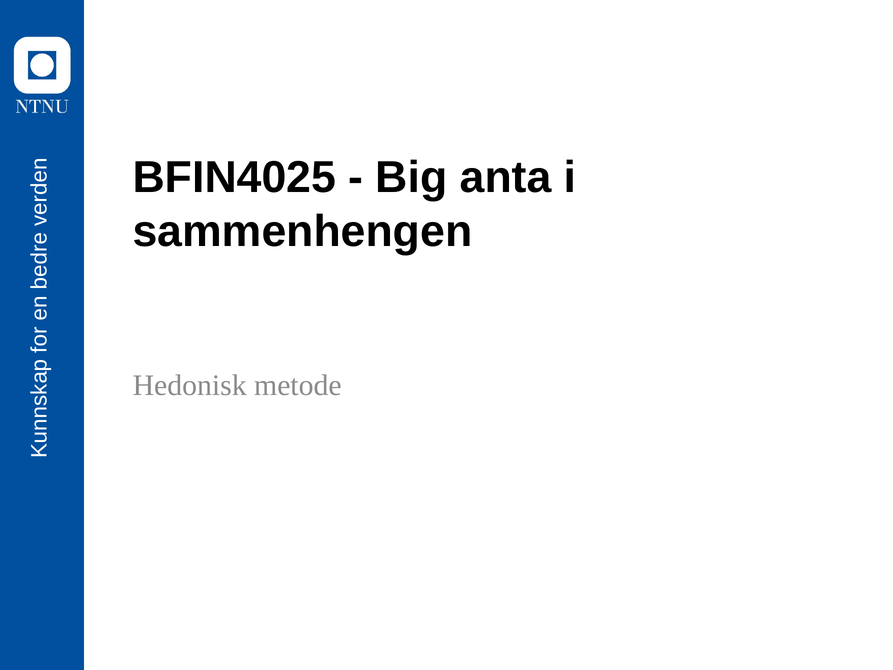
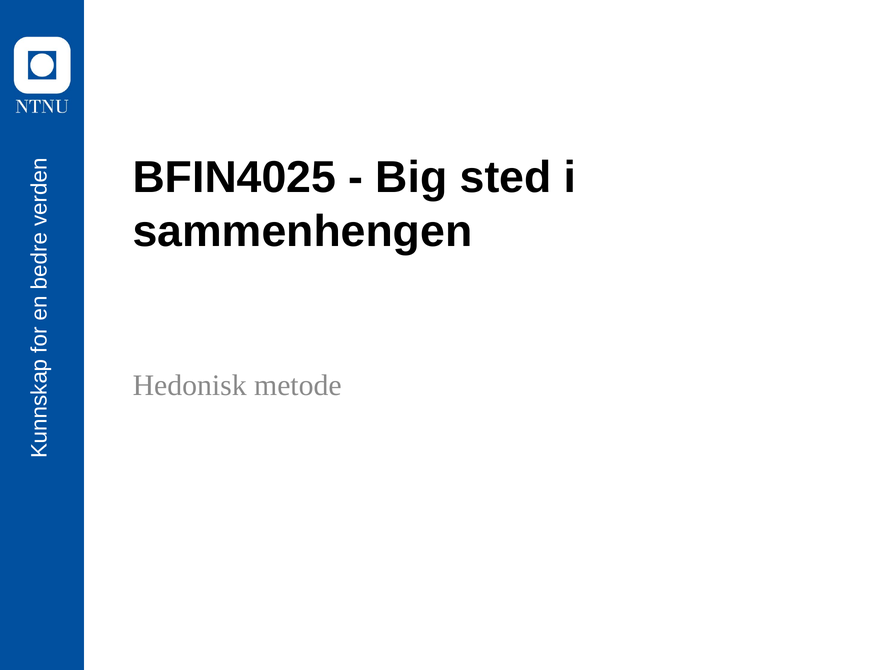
anta: anta -> sted (506, 178)
